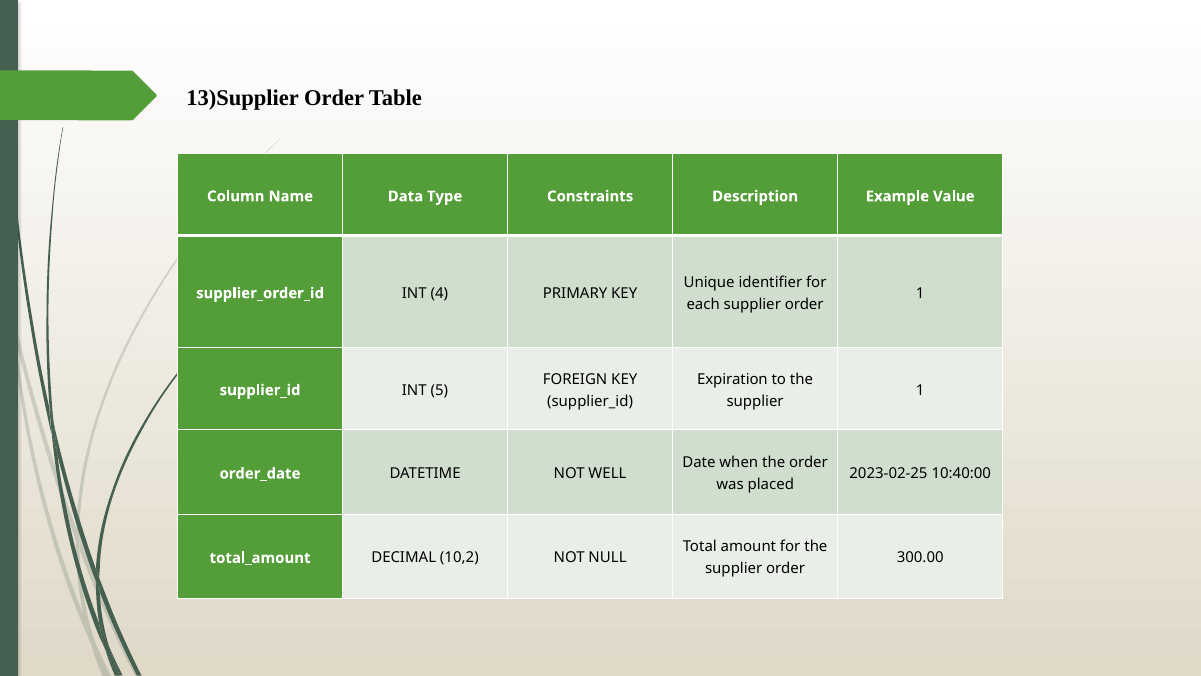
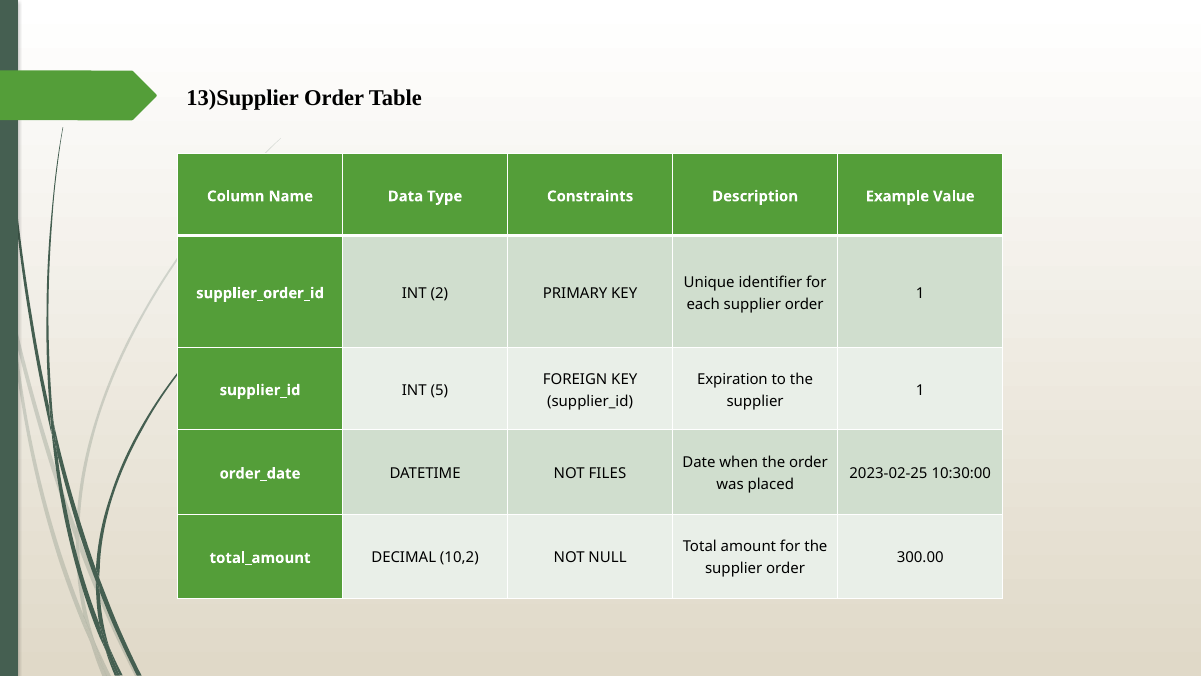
4: 4 -> 2 (439, 293)
10:40:00: 10:40:00 -> 10:30:00 (961, 473)
WELL: WELL -> FILES (607, 473)
